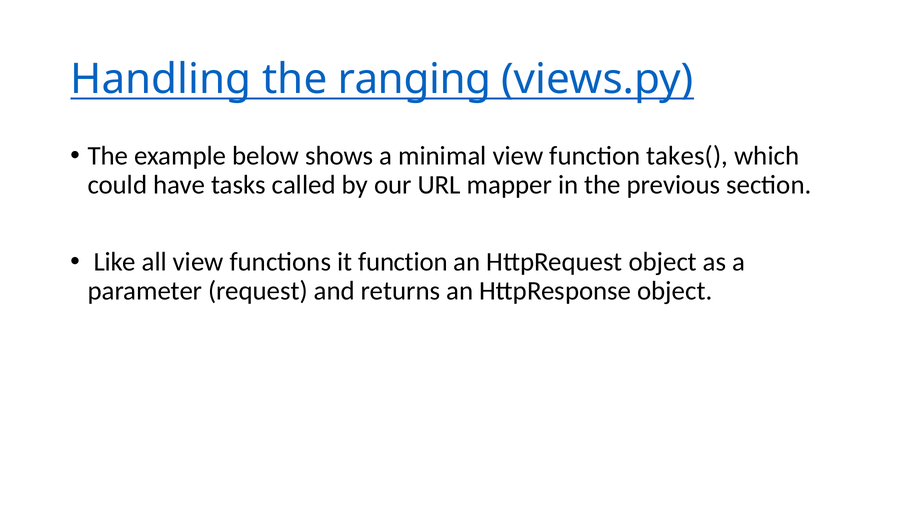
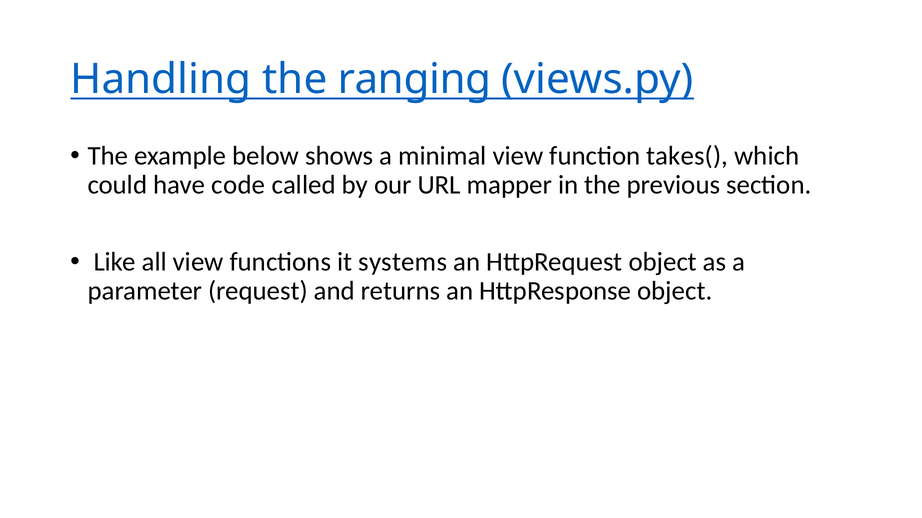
tasks: tasks -> code (238, 185)
it function: function -> systems (403, 262)
